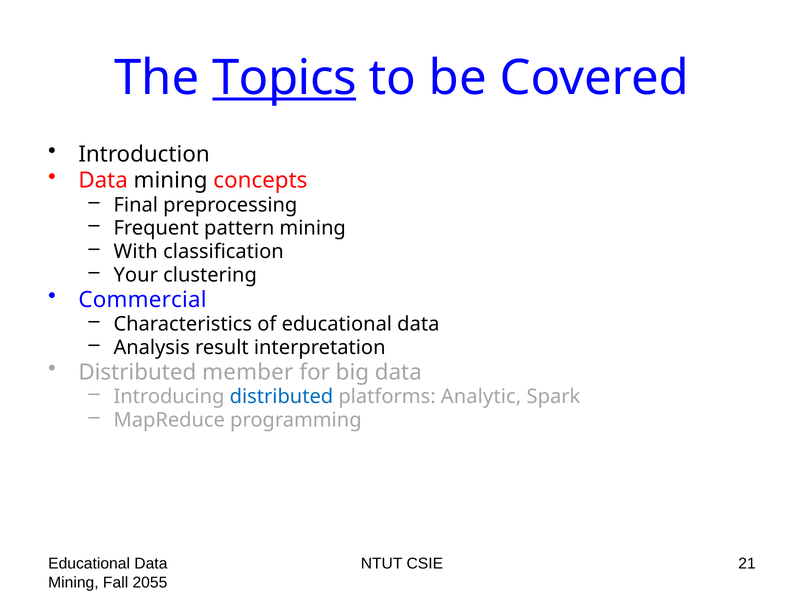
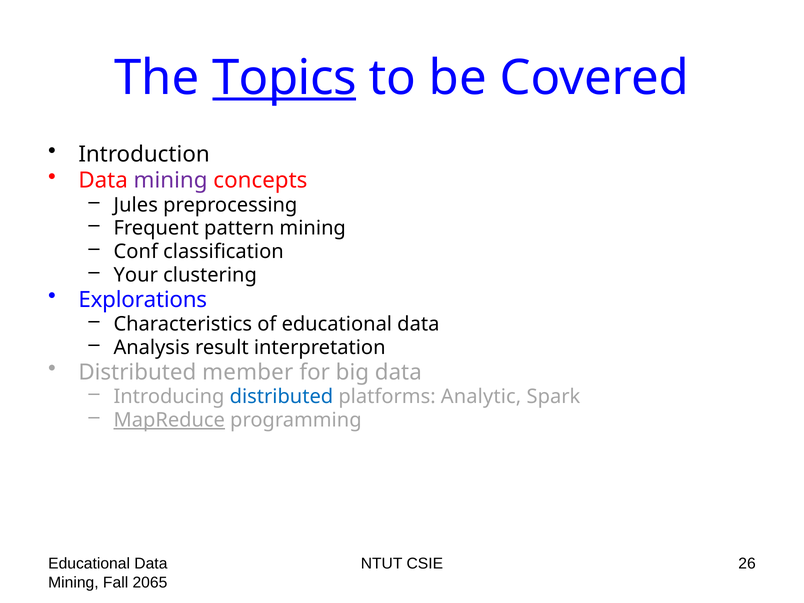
mining colour: black -> purple (171, 180)
Final: Final -> Jules (136, 205)
With: With -> Conf (136, 252)
Commercial: Commercial -> Explorations (143, 300)
MapReduce underline: none -> present (169, 420)
21: 21 -> 26 (747, 564)
2055: 2055 -> 2065 (150, 582)
